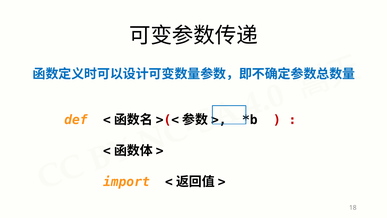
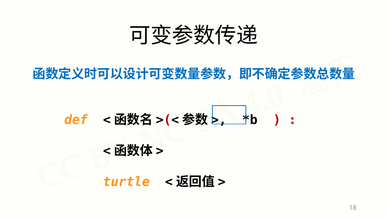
import: import -> turtle (126, 182)
